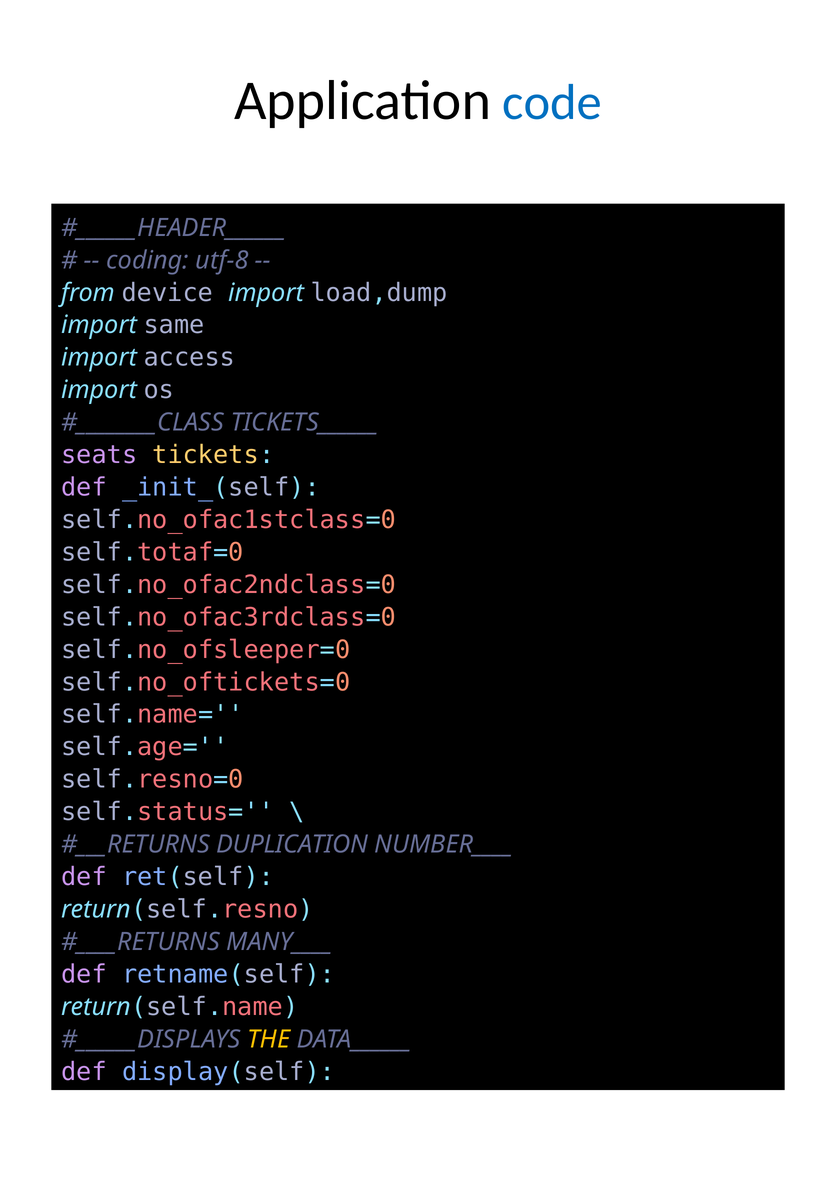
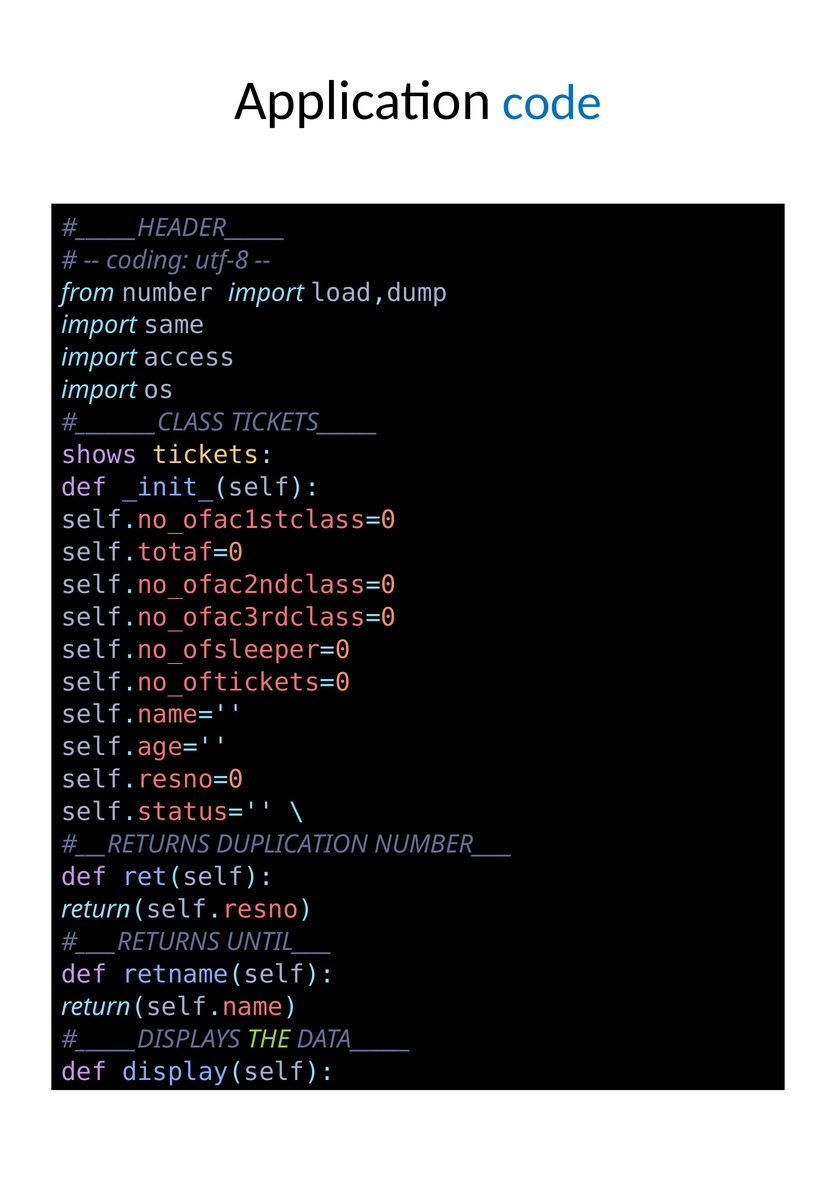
device: device -> number (167, 293)
seats: seats -> shows (99, 455)
MANY____: MANY____ -> UNTIL____ (280, 942)
THE colour: yellow -> light green (269, 1039)
